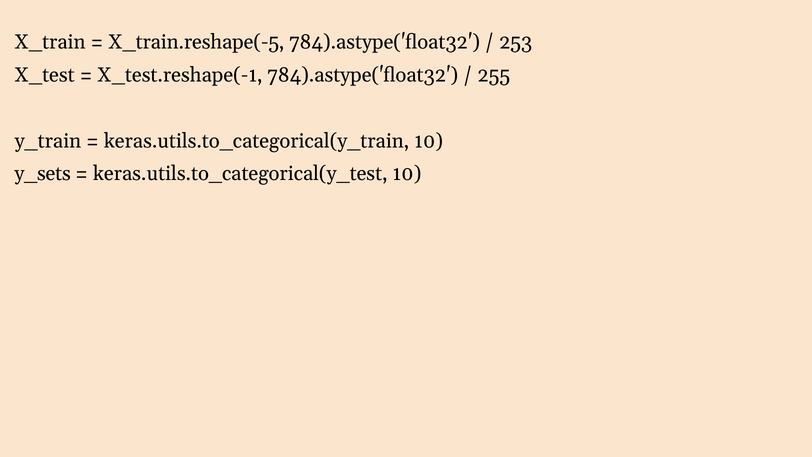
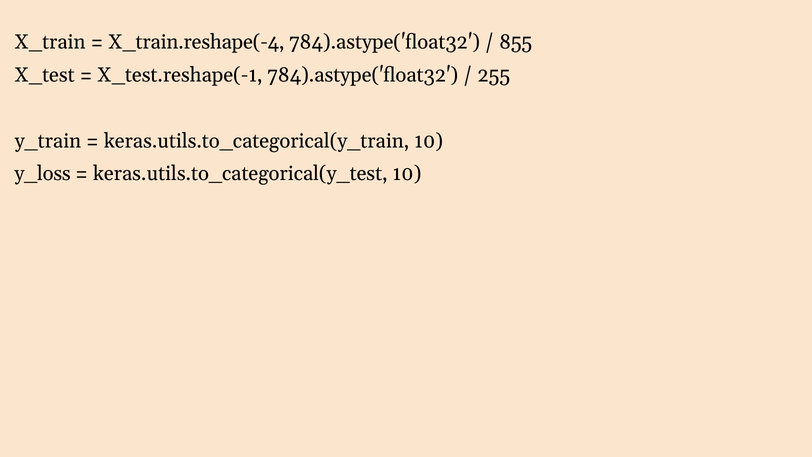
X_train.reshape(-5: X_train.reshape(-5 -> X_train.reshape(-4 (196, 42)
253: 253 -> 855 (516, 42)
y_sets: y_sets -> y_loss (43, 174)
